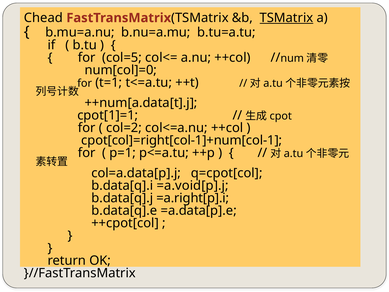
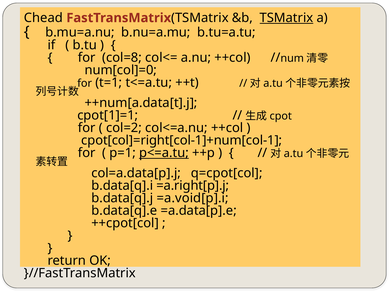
col=5: col=5 -> col=8 (122, 58)
p<=a.tu underline: none -> present (164, 153)
=a.void[p].j: =a.void[p].j -> =a.right[p].j (193, 186)
=a.right[p].i: =a.right[p].i -> =a.void[p].i (193, 198)
